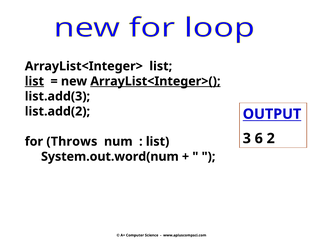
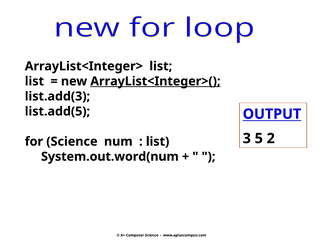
list underline: present -> none (34, 81)
list.add(2: list.add(2 -> list.add(5 (57, 111)
6: 6 -> 5 (259, 139)
for Throws: Throws -> Science (72, 142)
